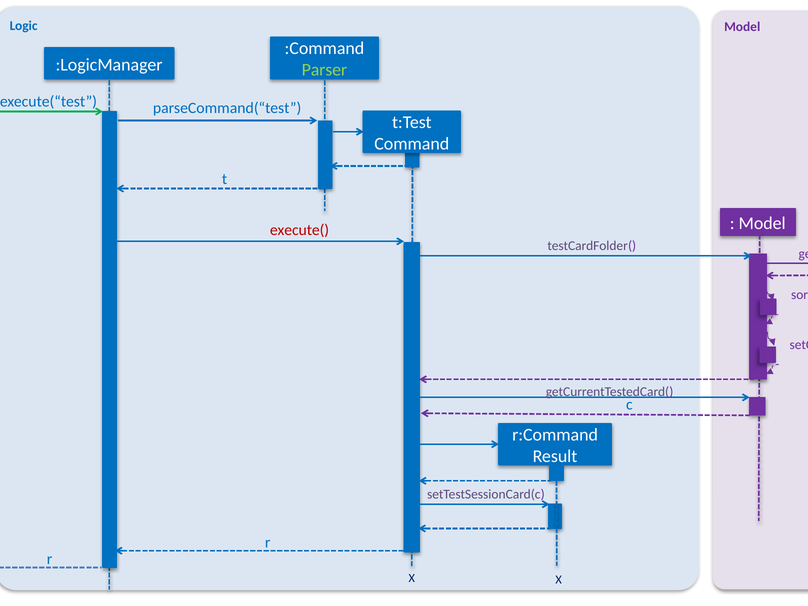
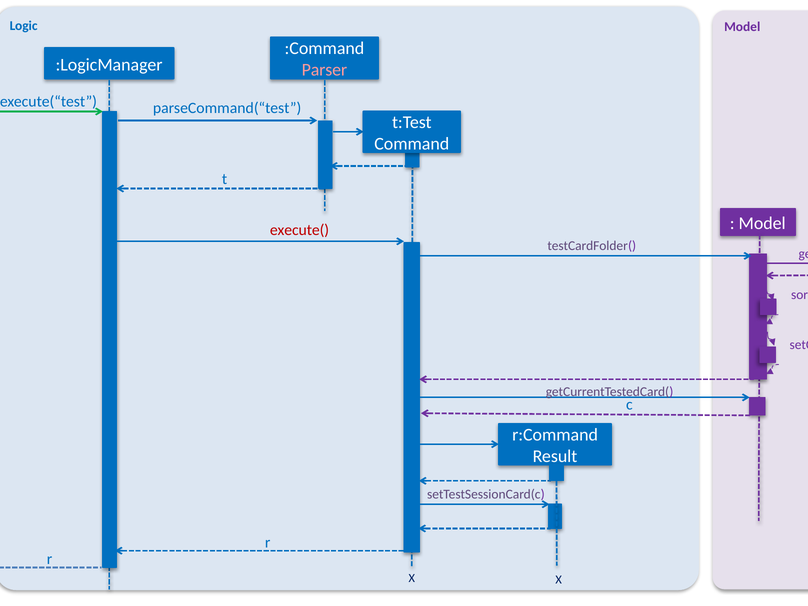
Parser colour: light green -> pink (324, 70)
